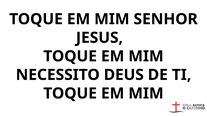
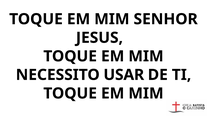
DEUS: DEUS -> USAR (124, 75)
